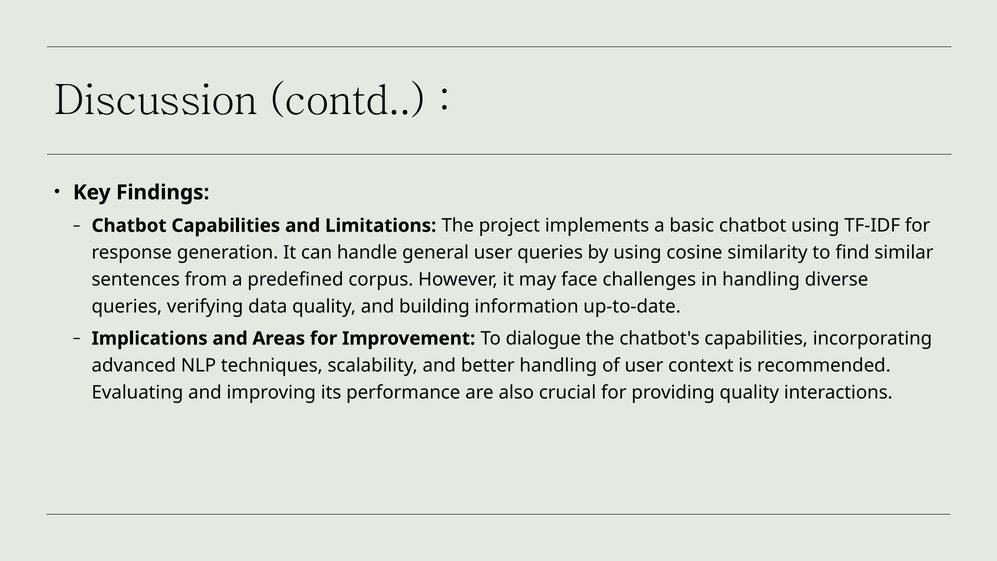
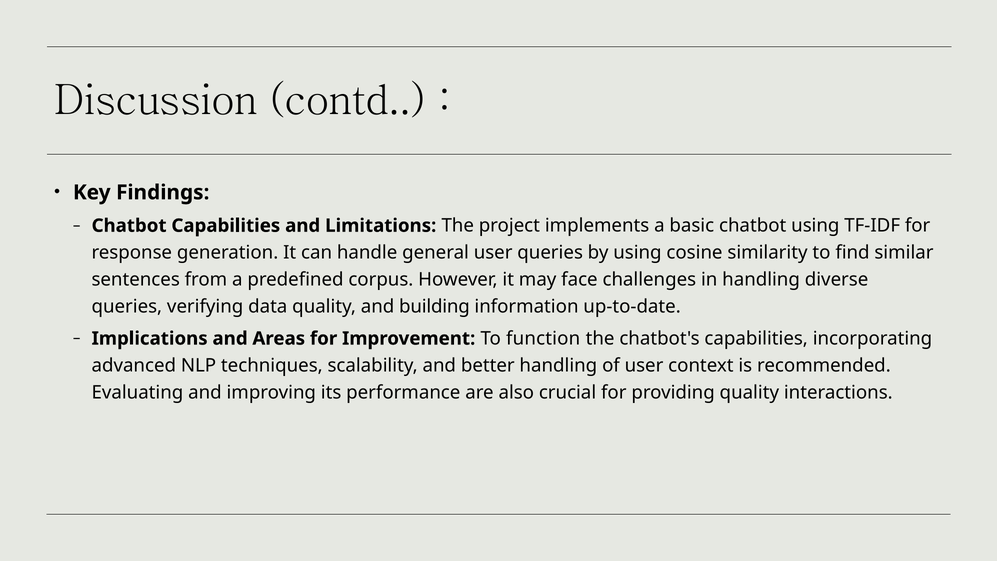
dialogue: dialogue -> function (543, 338)
